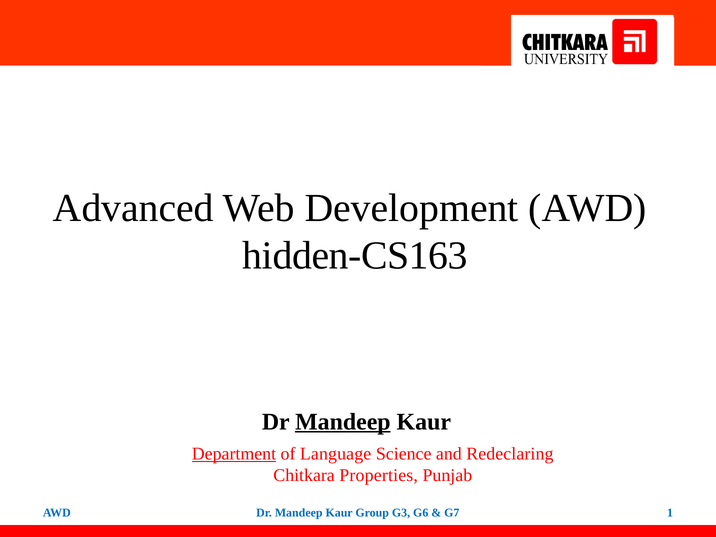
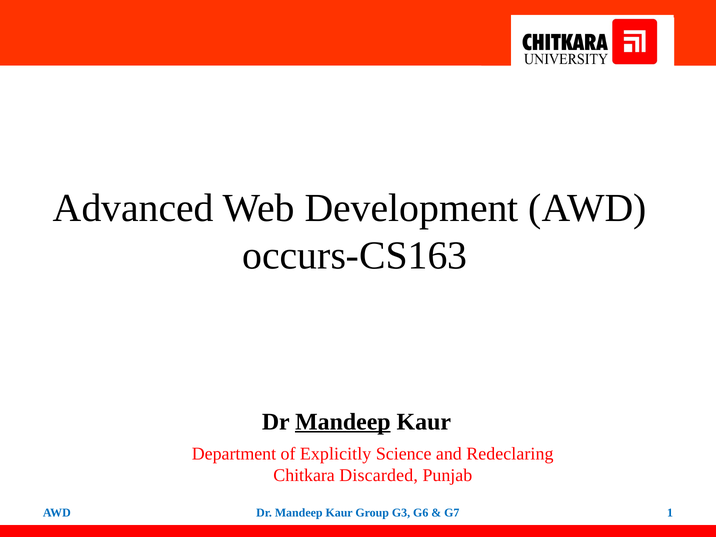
hidden-CS163: hidden-CS163 -> occurs-CS163 (355, 256)
Department underline: present -> none (234, 454)
Language: Language -> Explicitly (336, 454)
Properties: Properties -> Discarded (379, 475)
